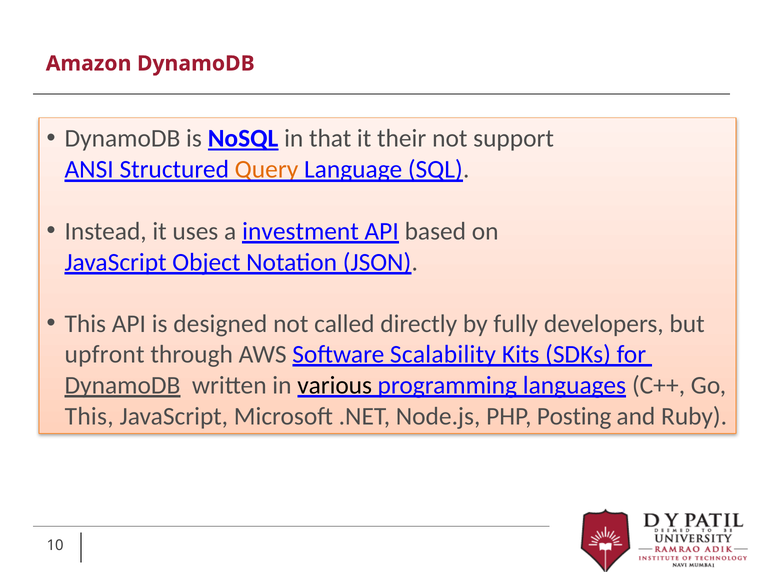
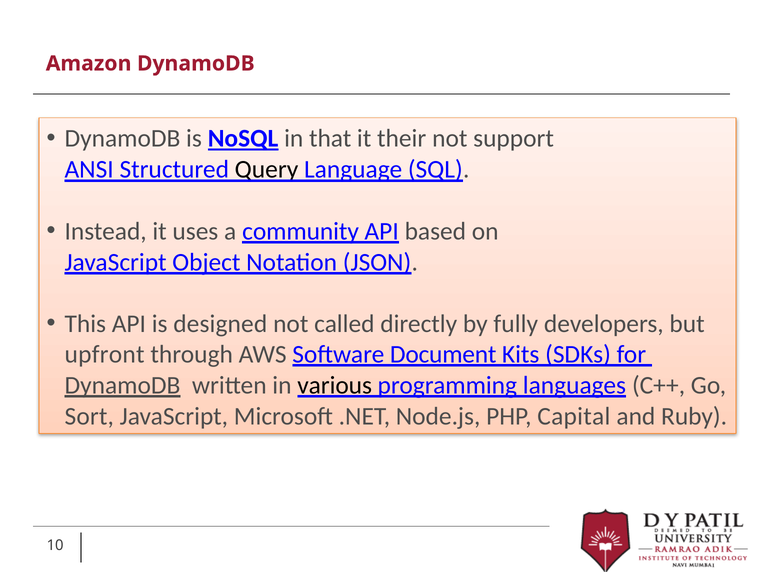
Query colour: orange -> black (266, 170)
investment: investment -> community (301, 231)
Scalability: Scalability -> Document (443, 354)
This: This -> Sort (89, 416)
Posting: Posting -> Capital (574, 416)
